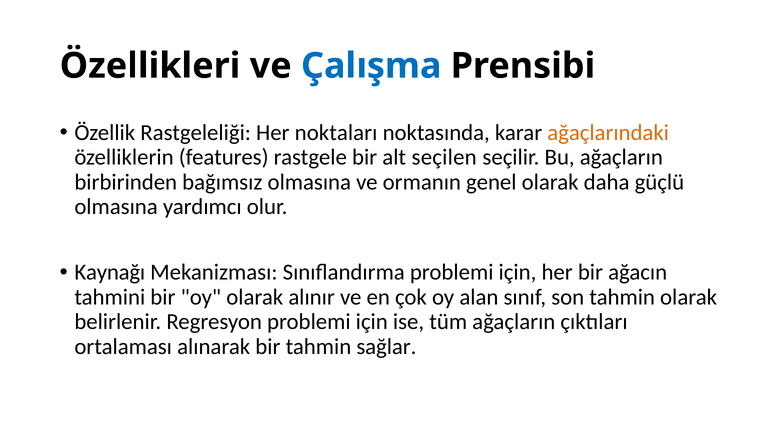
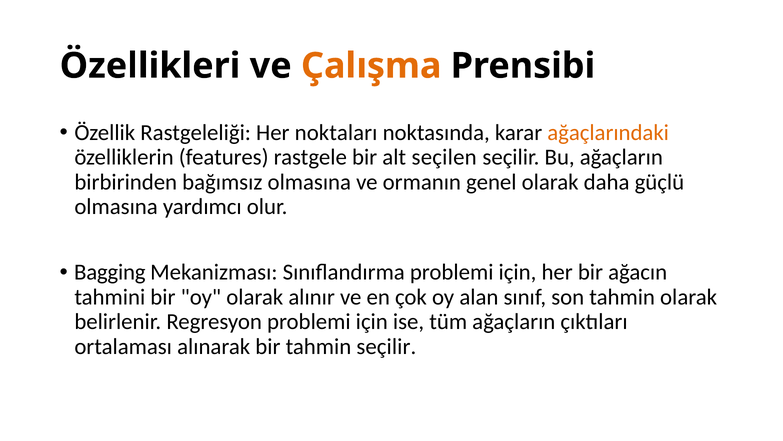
Çalışma colour: blue -> orange (371, 66)
Kaynağı: Kaynağı -> Bagging (110, 272)
tahmin sağlar: sağlar -> seçilir (386, 346)
